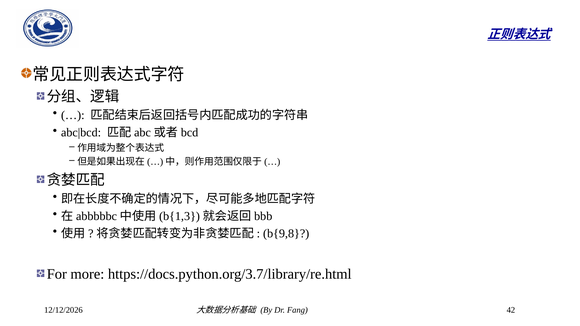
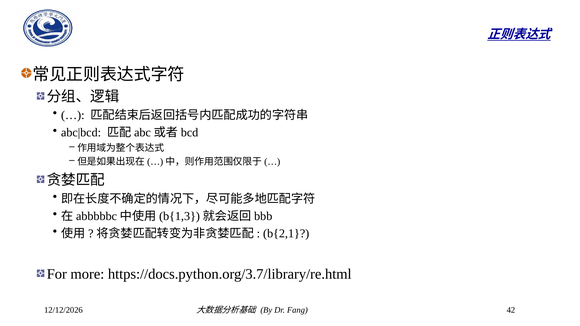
b{9,8: b{9,8 -> b{2,1 (286, 234)
